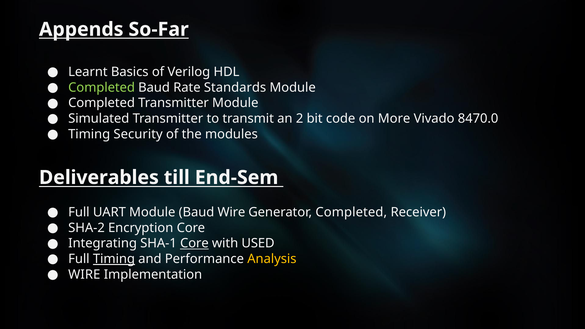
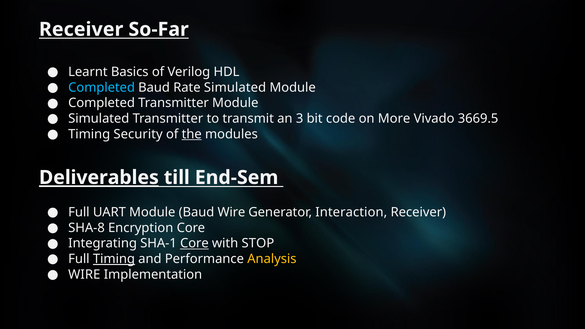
Appends: Appends -> Receiver (81, 29)
Completed colour: light green -> light blue (102, 87)
Rate Standards: Standards -> Simulated (235, 87)
2: 2 -> 3 (300, 119)
8470.0: 8470.0 -> 3669.5 (478, 119)
the underline: none -> present (192, 134)
Deliverables underline: none -> present (99, 178)
Generator Completed: Completed -> Interaction (351, 212)
SHA-2: SHA-2 -> SHA-8 (87, 228)
USED: USED -> STOP (258, 243)
